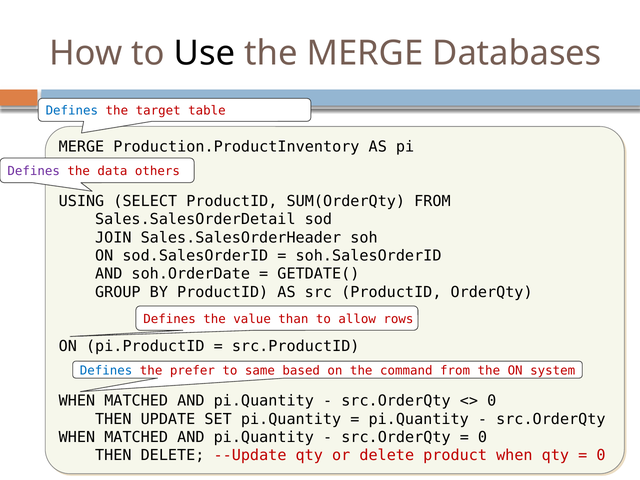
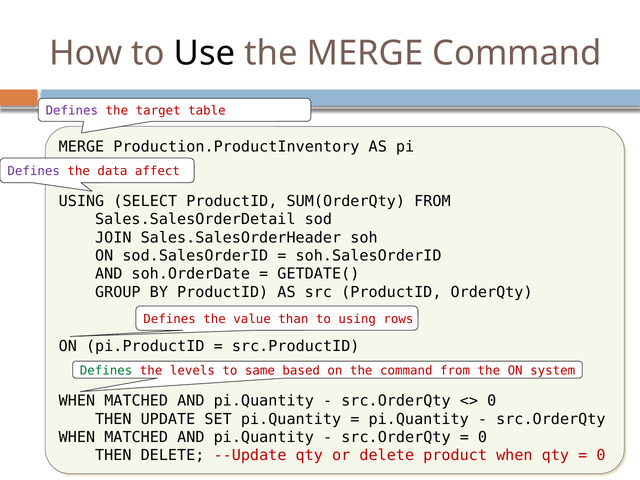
MERGE Databases: Databases -> Command (517, 53)
Defines colour: blue -> purple (72, 111)
others: others -> affect (157, 171)
to allow: allow -> using (357, 319)
Defines colour: blue -> green (106, 370)
prefer: prefer -> levels (192, 370)
